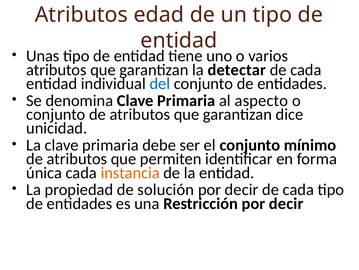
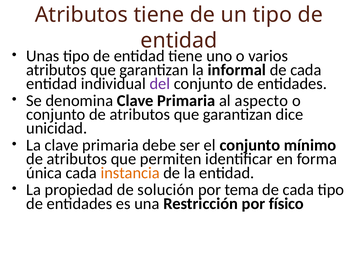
Atributos edad: edad -> tiene (159, 15)
detectar: detectar -> informal (237, 70)
del colour: blue -> purple (160, 83)
decir: decir -> tema (242, 189)
Restricción por decir: decir -> físico (286, 203)
